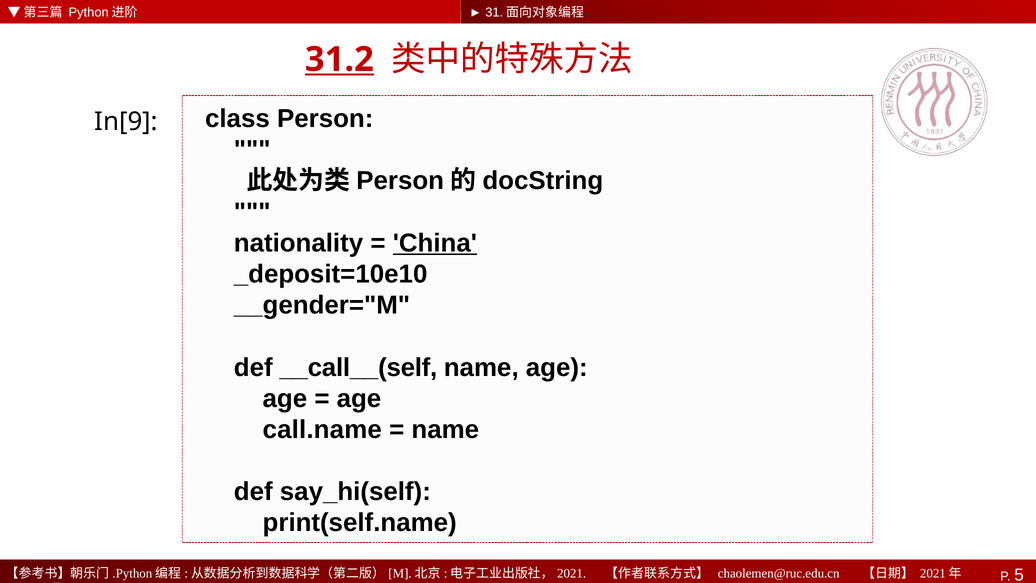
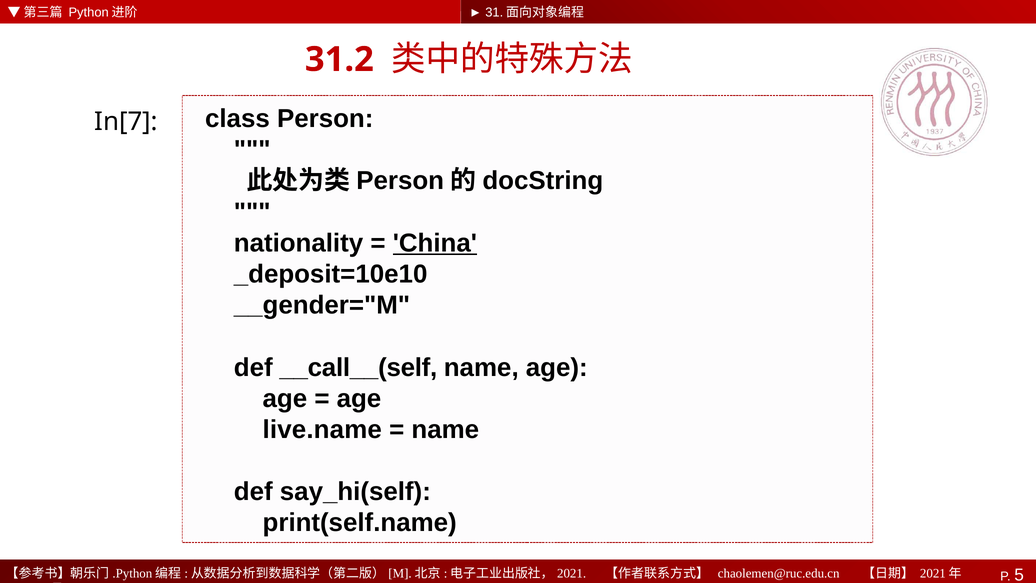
31.2 underline: present -> none (339, 59)
In[9: In[9 -> In[7 (126, 122)
call.name: call.name -> live.name (322, 429)
